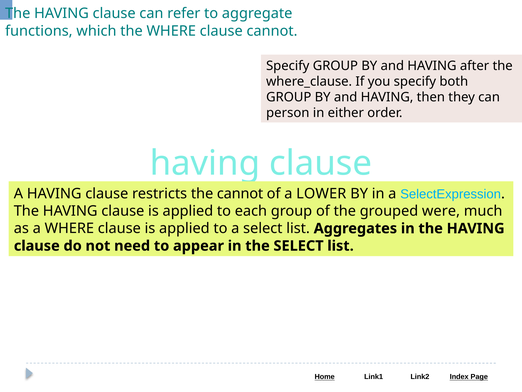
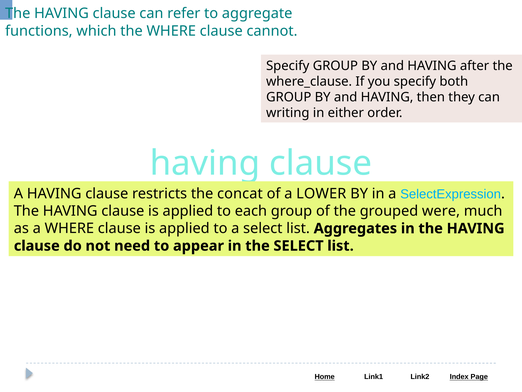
person: person -> writing (288, 113)
the cannot: cannot -> concat (240, 193)
